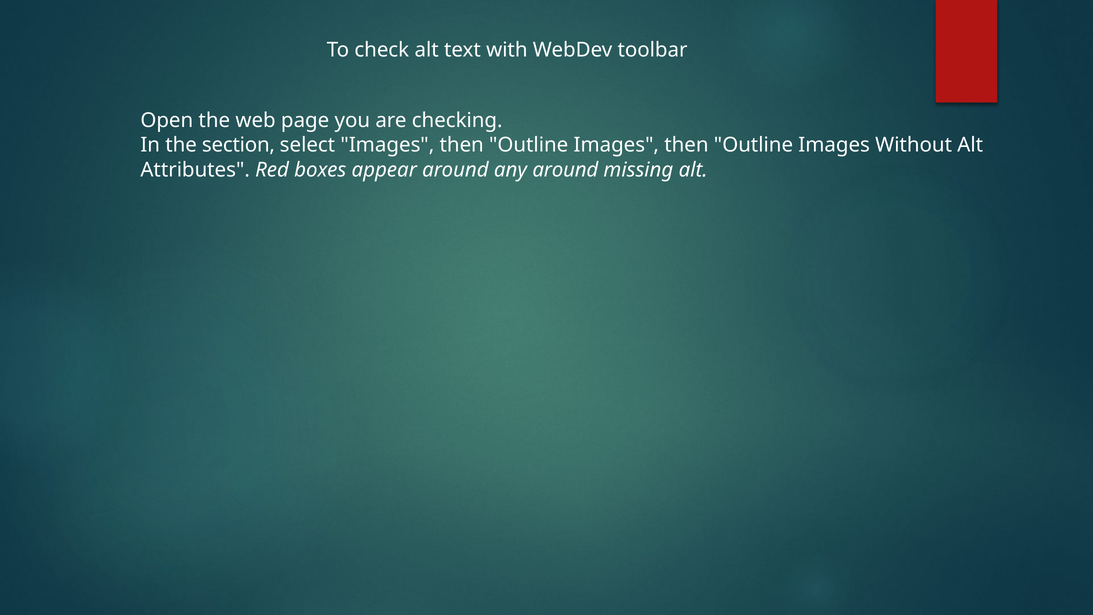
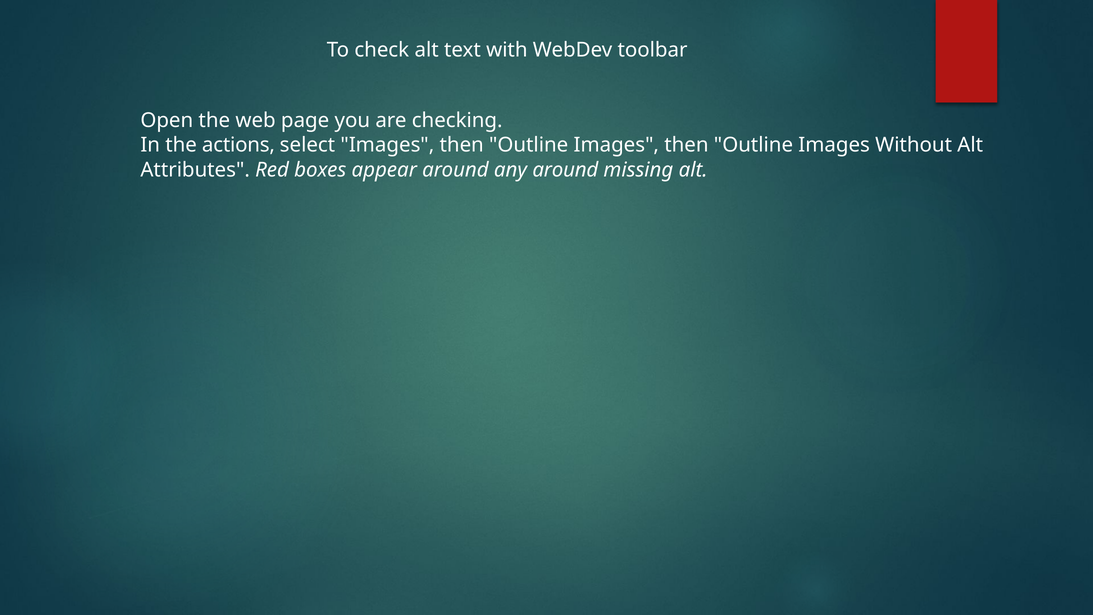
section: section -> actions (238, 145)
